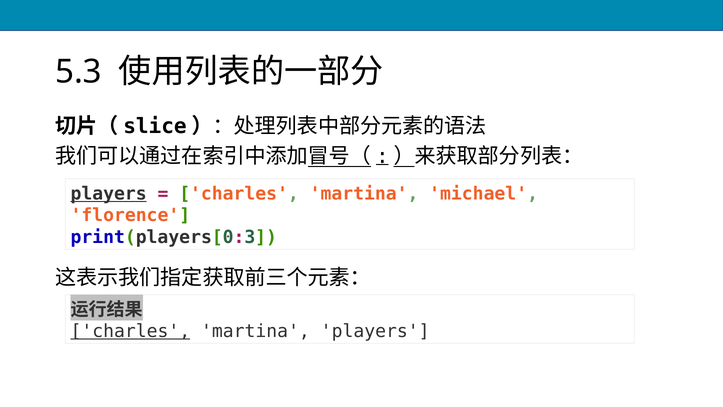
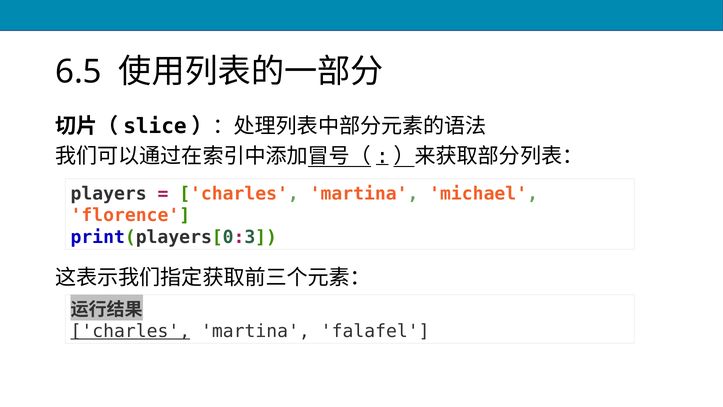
5.3: 5.3 -> 6.5 (79, 72)
players underline: present -> none (109, 193)
martina players: players -> falafel (375, 331)
